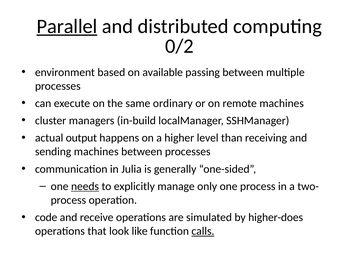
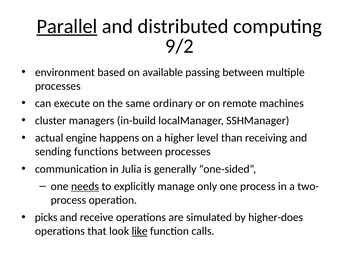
0/2: 0/2 -> 9/2 (179, 46)
output: output -> engine (81, 138)
sending machines: machines -> functions (96, 152)
code: code -> picks (46, 218)
like underline: none -> present (140, 231)
calls underline: present -> none (203, 231)
